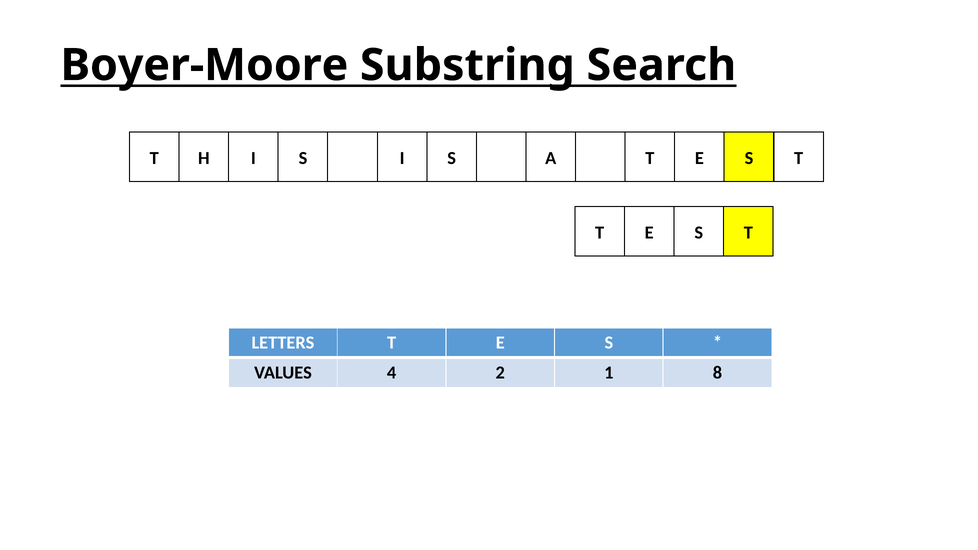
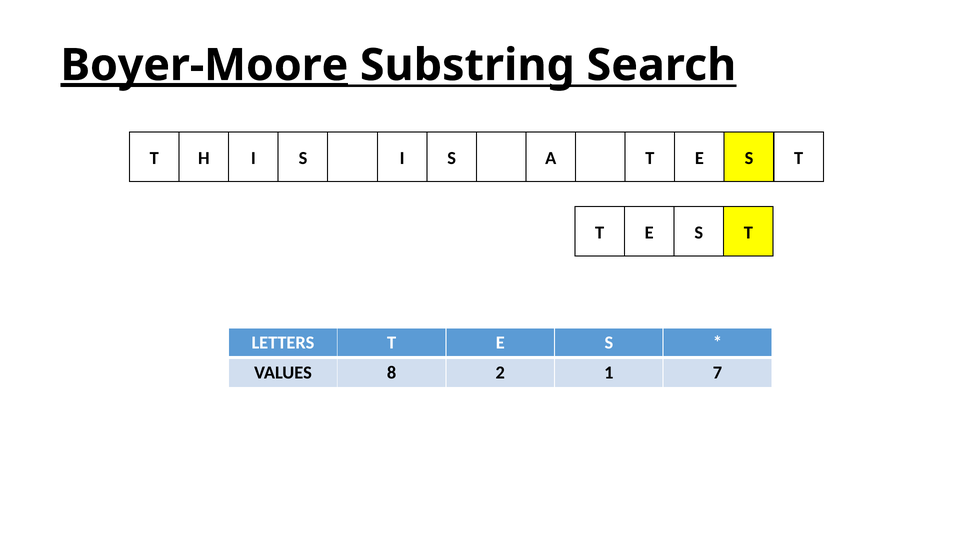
Boyer-Moore underline: none -> present (204, 65)
4: 4 -> 8 (392, 373)
8: 8 -> 7 (717, 373)
